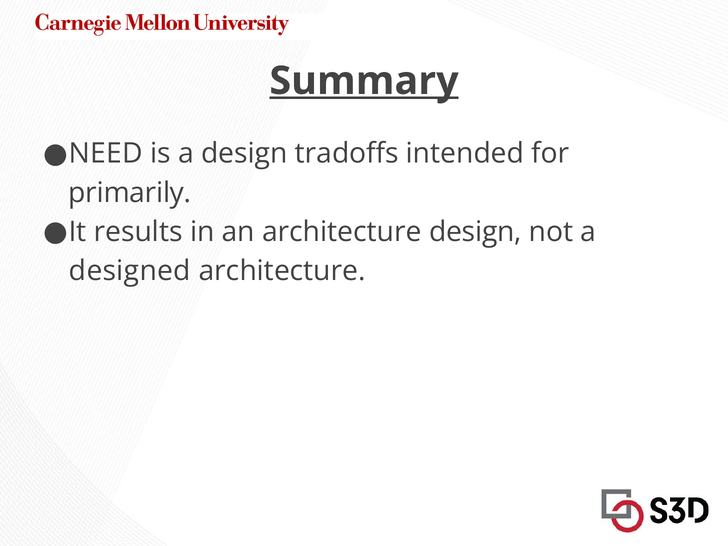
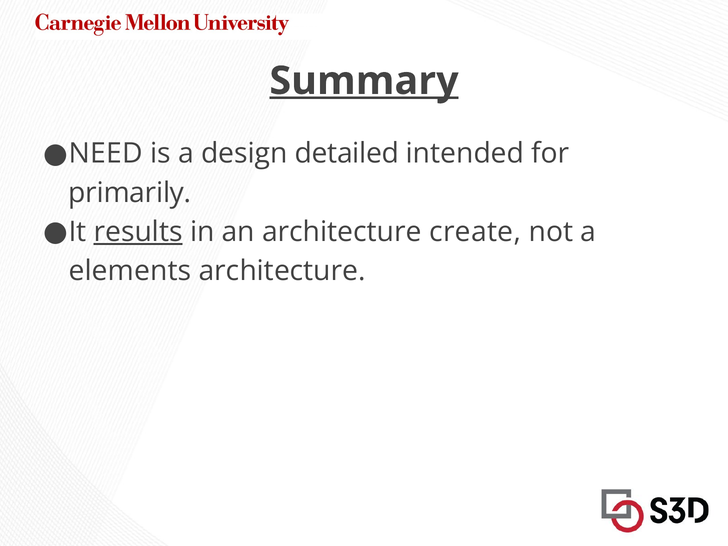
tradoffs: tradoffs -> detailed (347, 154)
results underline: none -> present (138, 232)
architecture design: design -> create (475, 232)
designed: designed -> elements (130, 271)
